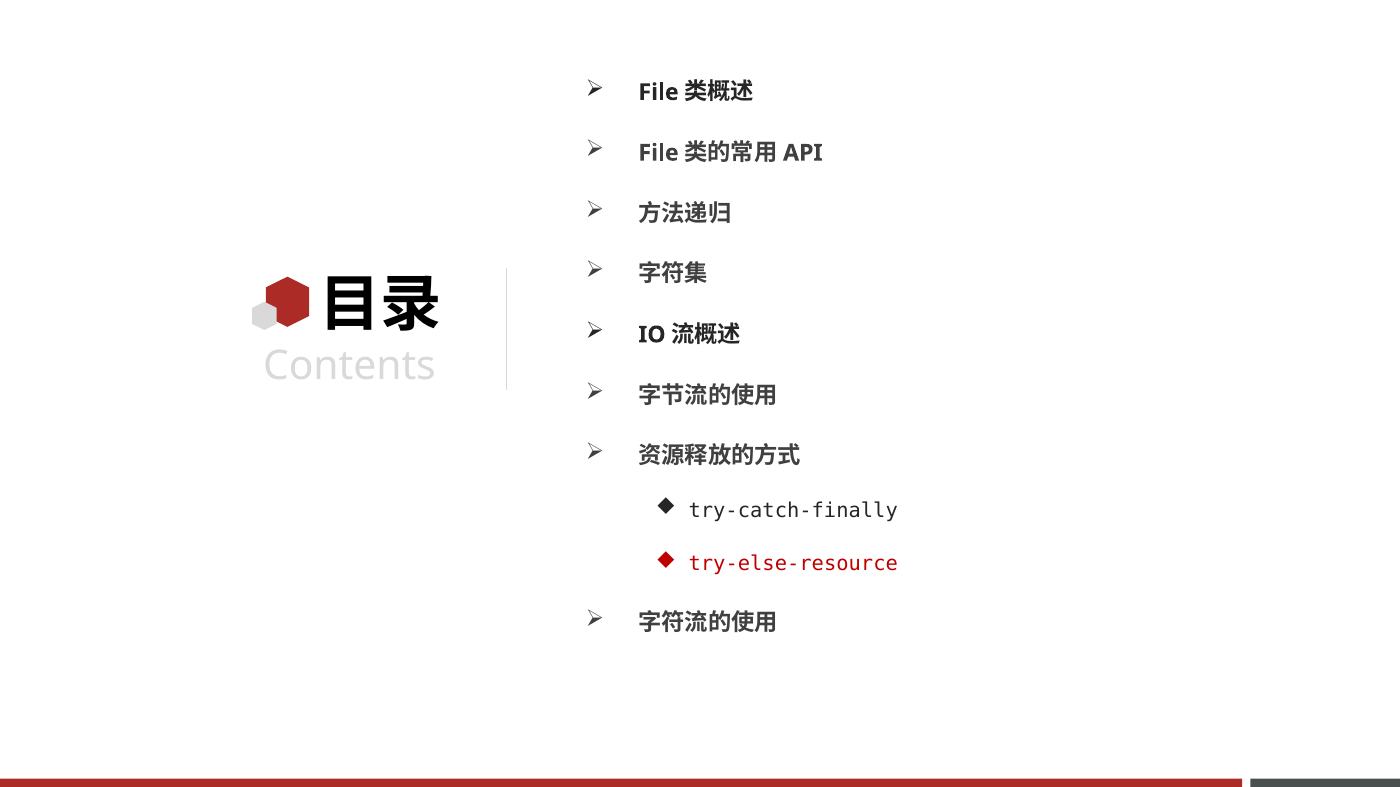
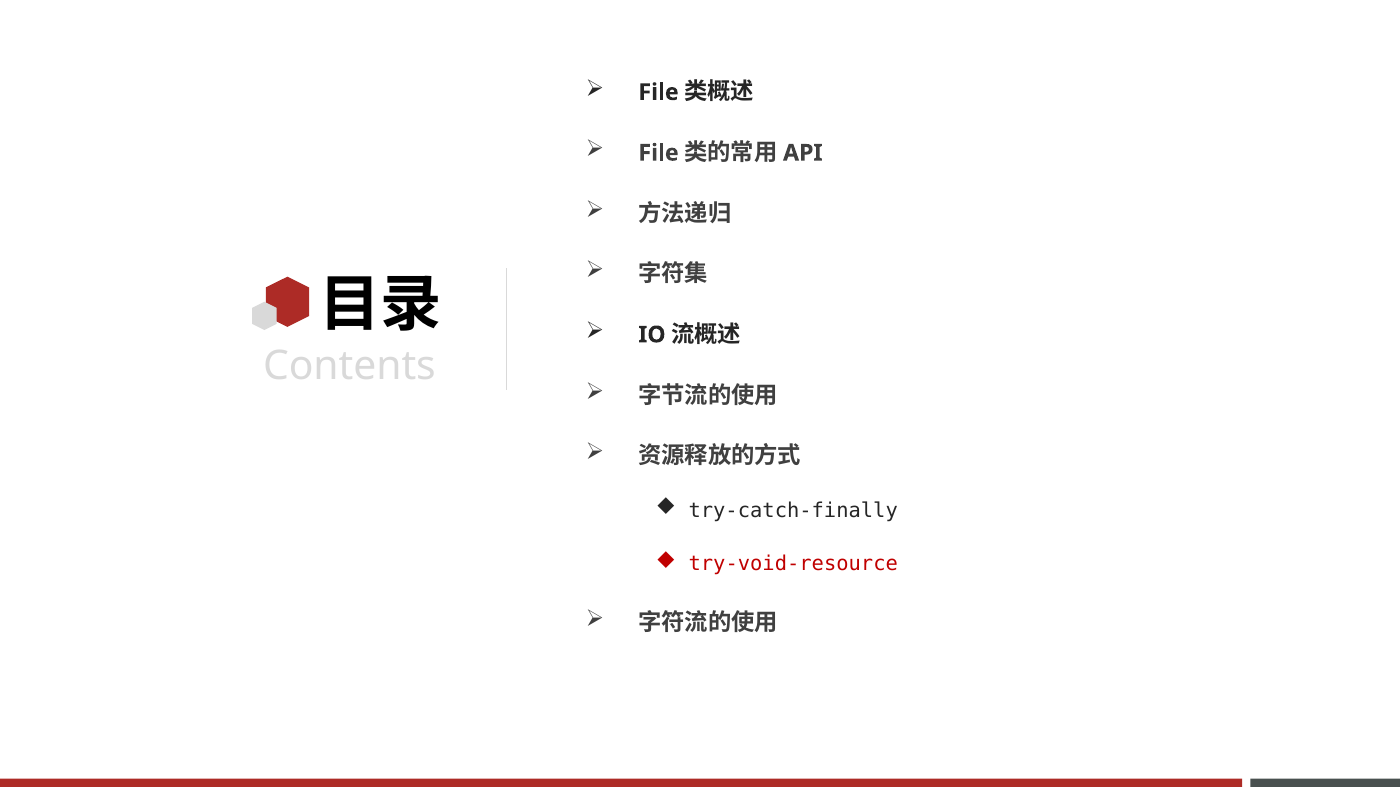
try-else-resource: try-else-resource -> try-void-resource (793, 564)
